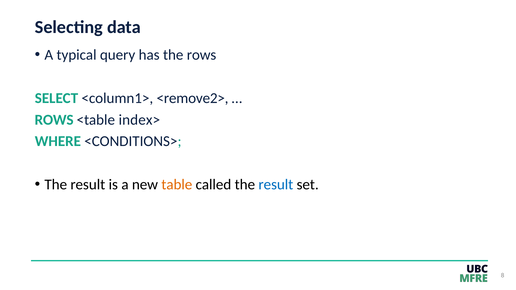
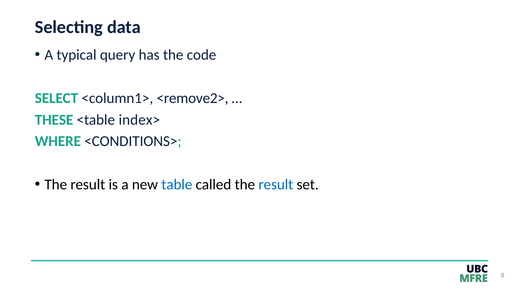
the rows: rows -> code (202, 55)
ROWS: ROWS -> THESE (54, 120)
table colour: orange -> blue (177, 185)
